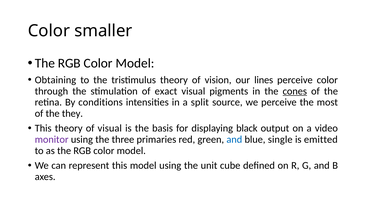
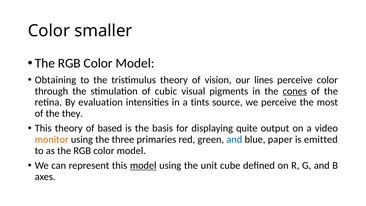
exact: exact -> cubic (166, 91)
conditions: conditions -> evaluation (101, 102)
split: split -> tints (200, 102)
of visual: visual -> based (110, 128)
black: black -> quite (247, 128)
monitor colour: purple -> orange (52, 139)
single: single -> paper (280, 139)
model underline: none -> present (143, 165)
